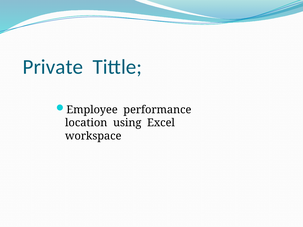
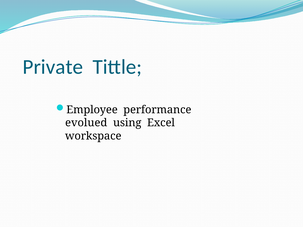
location: location -> evolued (86, 123)
